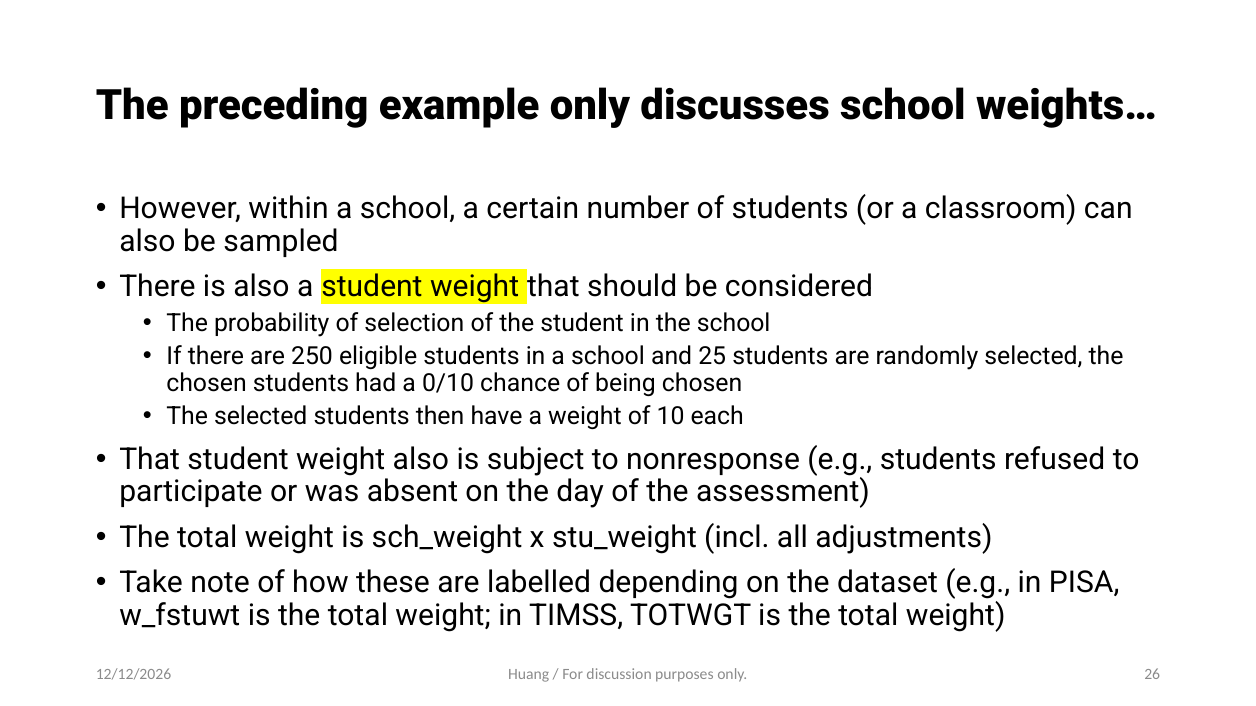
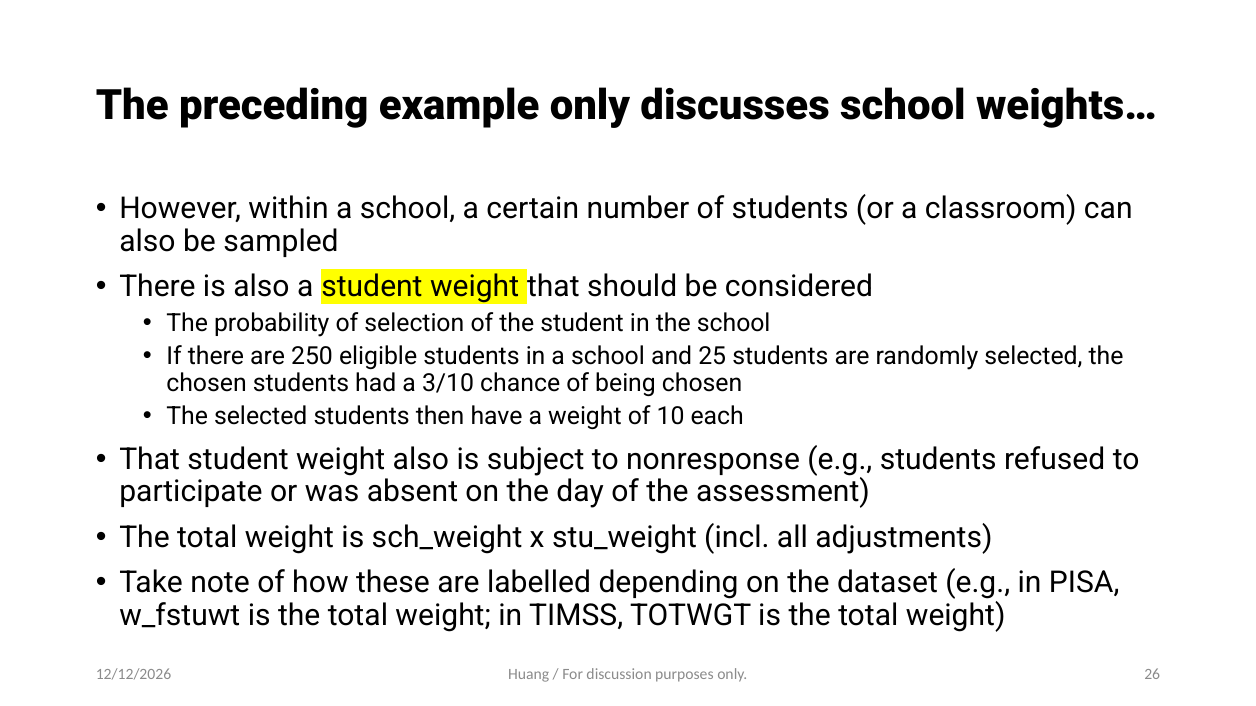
0/10: 0/10 -> 3/10 (448, 383)
